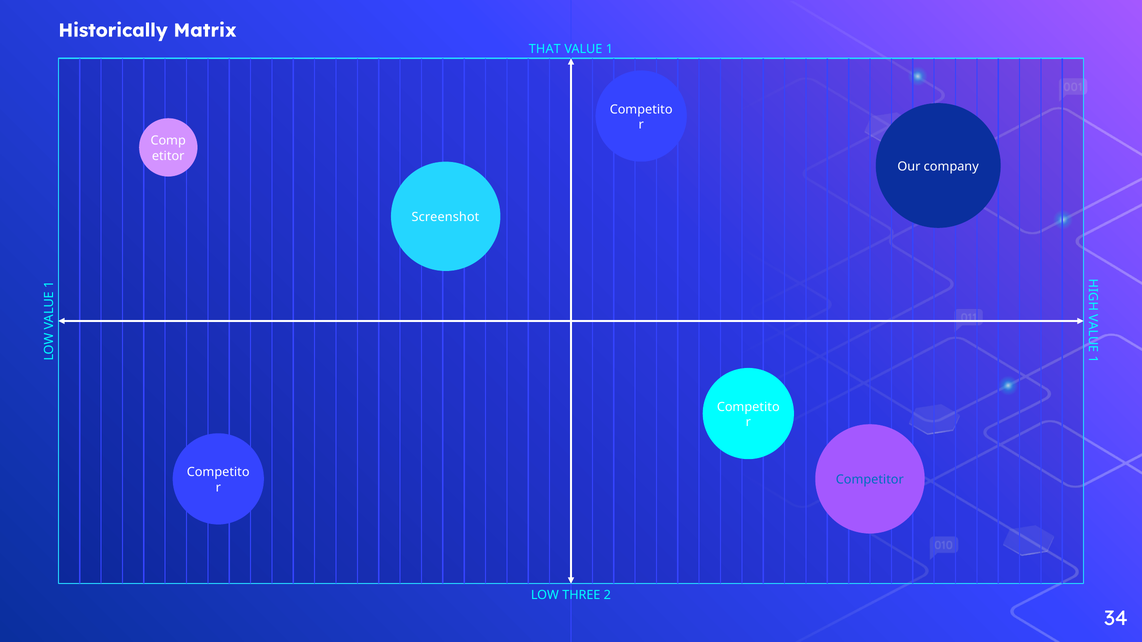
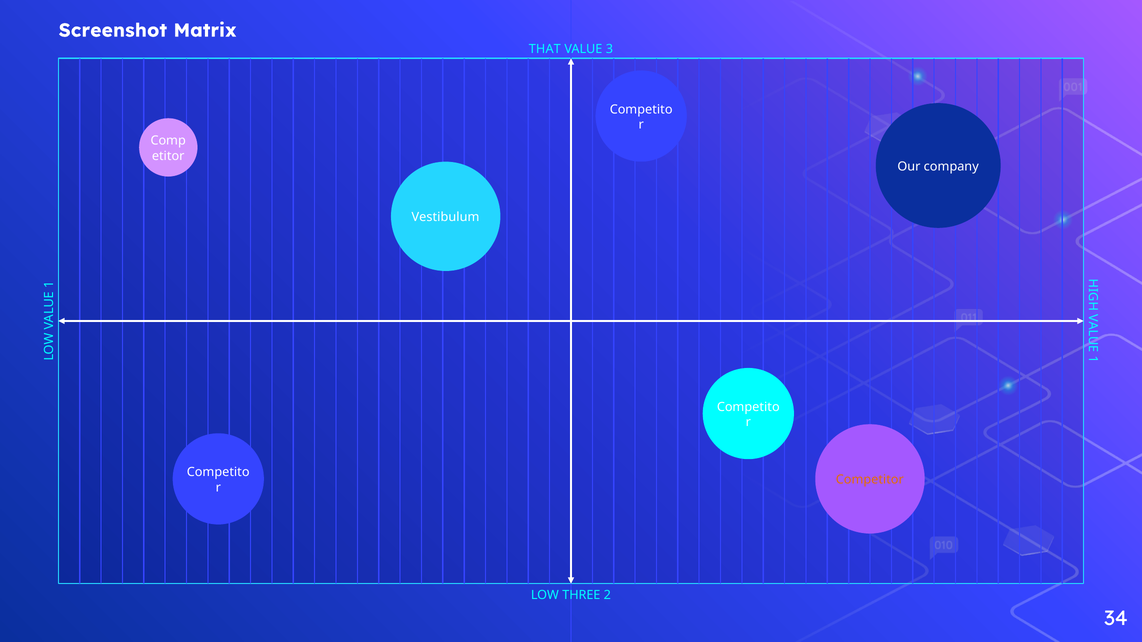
Historically: Historically -> Screenshot (113, 30)
VALUE 1: 1 -> 3 (609, 49)
Screenshot: Screenshot -> Vestibulum (445, 217)
Competitor colour: blue -> orange (870, 480)
